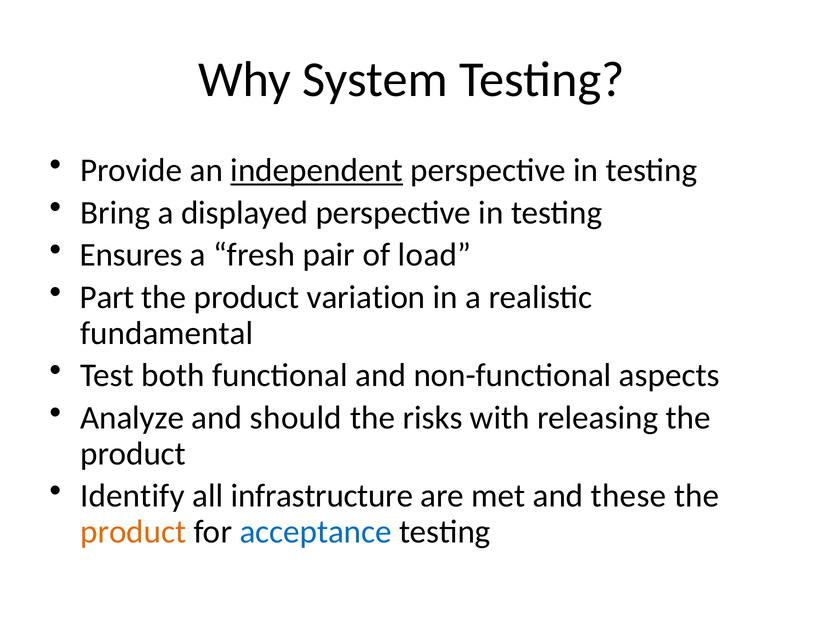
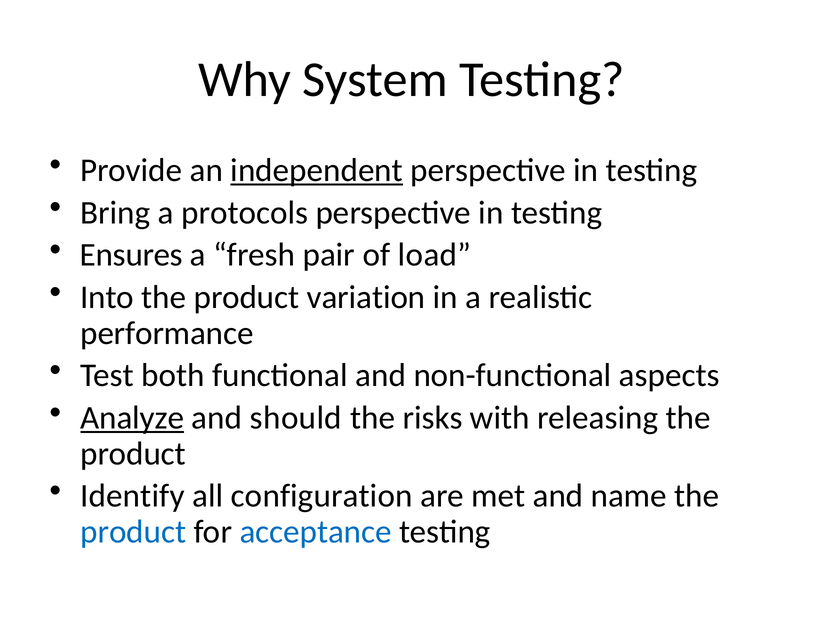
displayed: displayed -> protocols (245, 213)
Part: Part -> Into (107, 297)
fundamental: fundamental -> performance (167, 333)
Analyze underline: none -> present (132, 418)
infrastructure: infrastructure -> configuration (322, 496)
these: these -> name (629, 496)
product colour: orange -> blue (133, 532)
